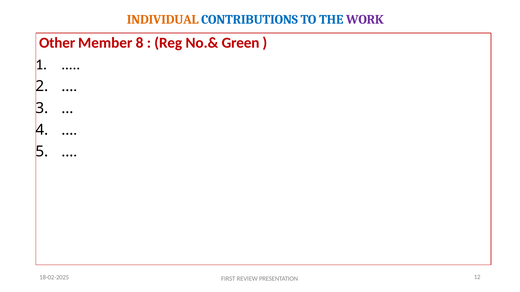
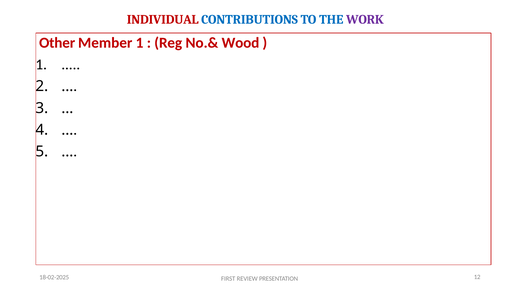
INDIVIDUAL colour: orange -> red (163, 20)
Member 8: 8 -> 1 (140, 43)
Green: Green -> Wood (241, 43)
